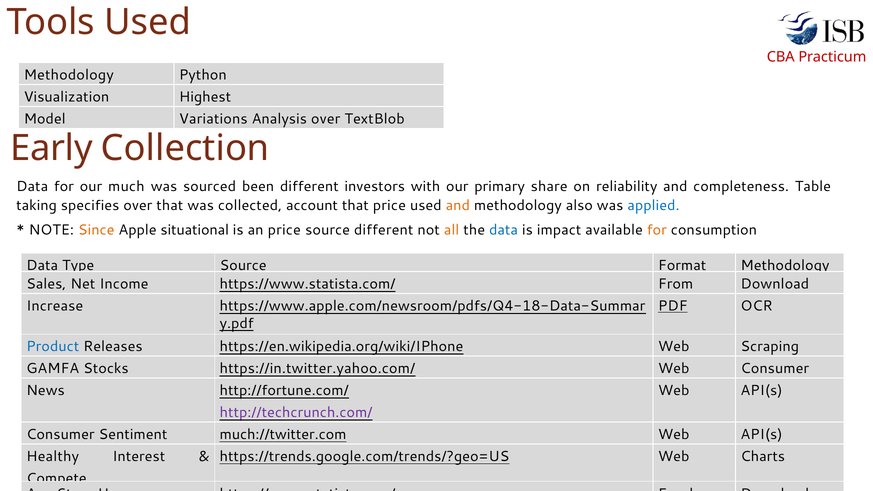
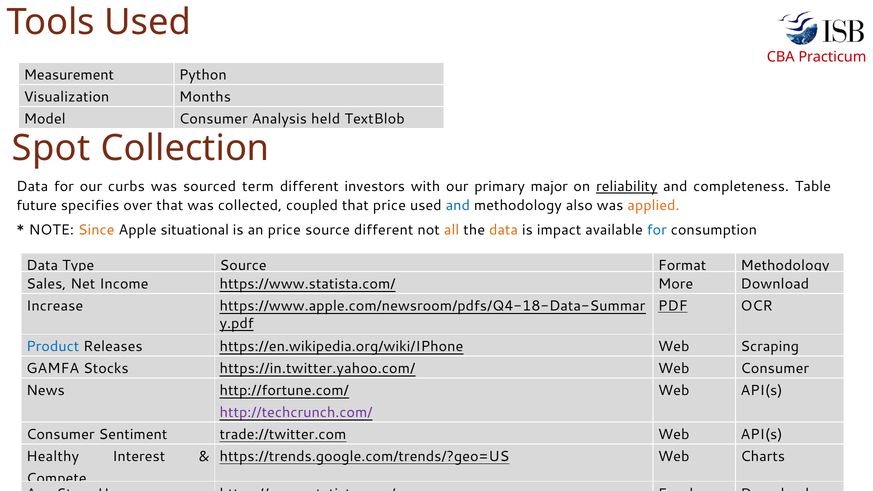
Methodology: Methodology -> Measurement (69, 75)
Highest: Highest -> Months (205, 97)
Model Variations: Variations -> Consumer (213, 119)
Analysis over: over -> held (326, 119)
Early: Early -> Spot (51, 148)
much: much -> curbs (126, 187)
been: been -> term (258, 187)
share: share -> major (549, 187)
reliability underline: none -> present (627, 187)
taking: taking -> future (37, 205)
account: account -> coupled (312, 205)
and colour: orange -> blue (458, 205)
applied colour: blue -> orange (653, 205)
data colour: blue -> orange (504, 230)
for colour: orange -> blue (657, 230)
From: From -> More (676, 284)
much://twitter.com: much://twitter.com -> trade://twitter.com (283, 435)
